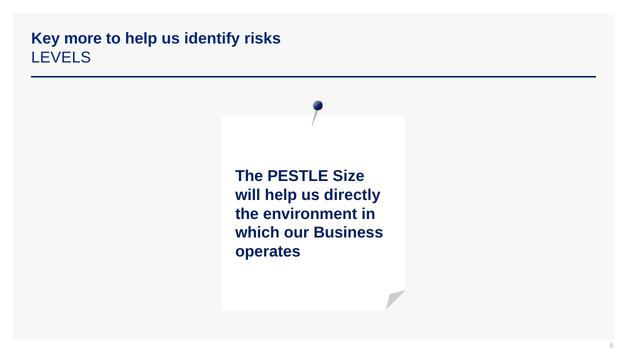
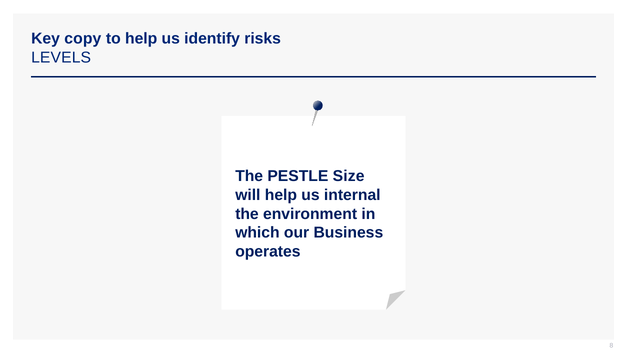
more: more -> copy (83, 39)
directly: directly -> internal (352, 195)
